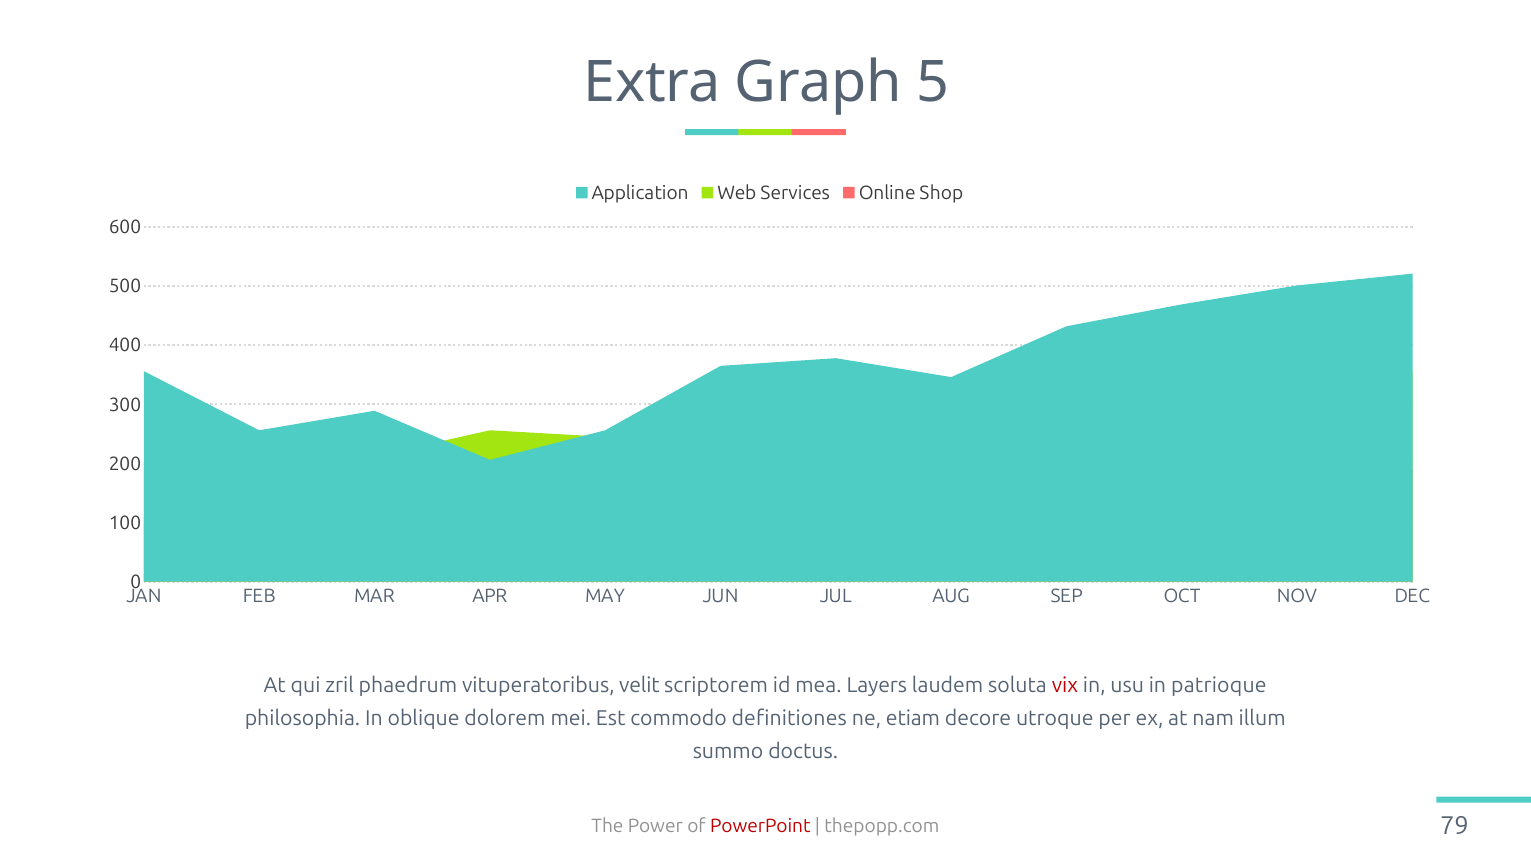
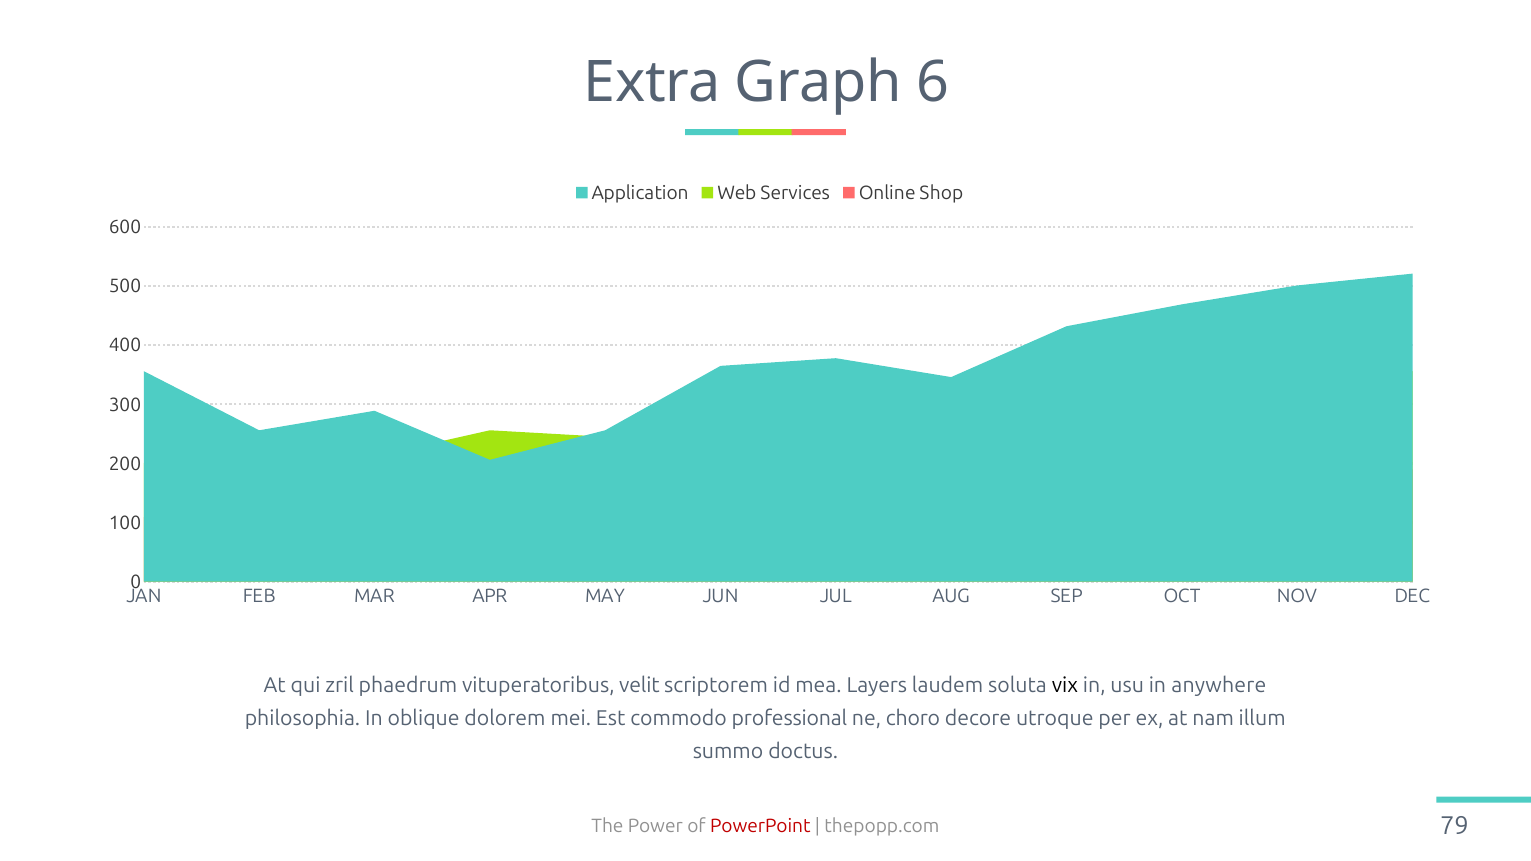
5: 5 -> 6 (933, 82)
vix colour: red -> black (1065, 685)
patrioque: patrioque -> anywhere (1219, 685)
definitiones: definitiones -> professional (789, 718)
etiam: etiam -> choro (913, 718)
